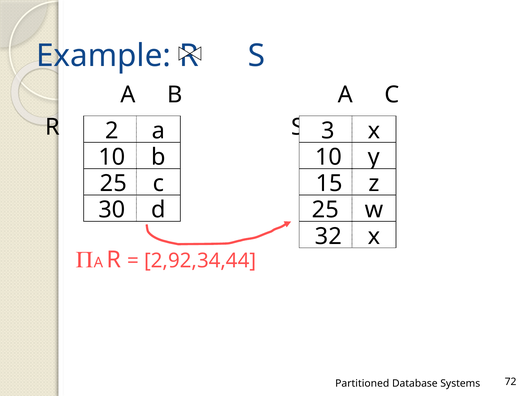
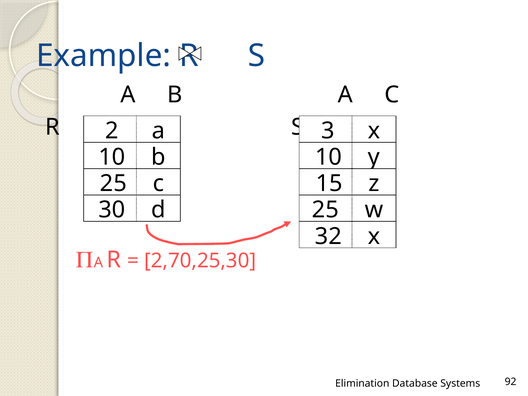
2,92,34,44: 2,92,34,44 -> 2,70,25,30 (200, 261)
Partitioned: Partitioned -> Elimination (362, 384)
72: 72 -> 92 (511, 382)
